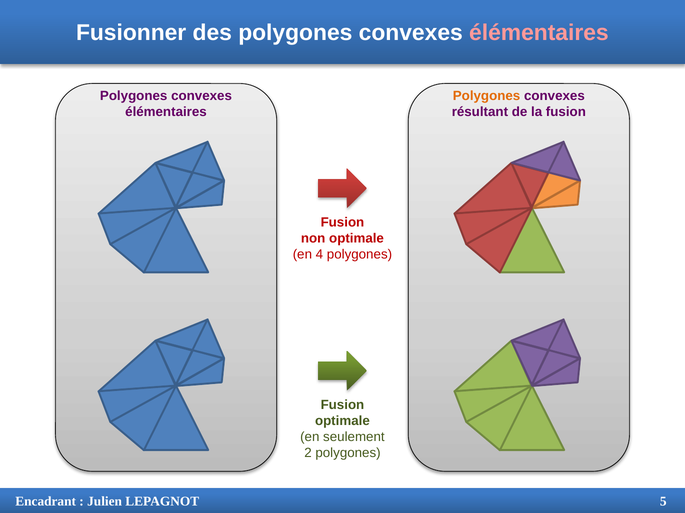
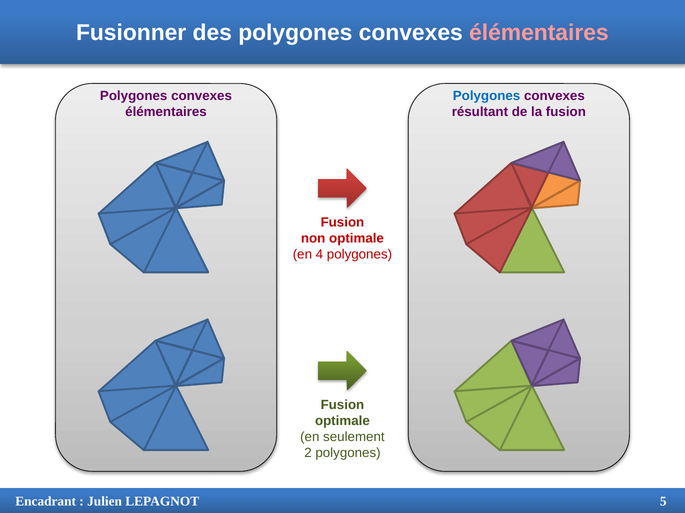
Polygones colour: orange -> blue (487, 96)
